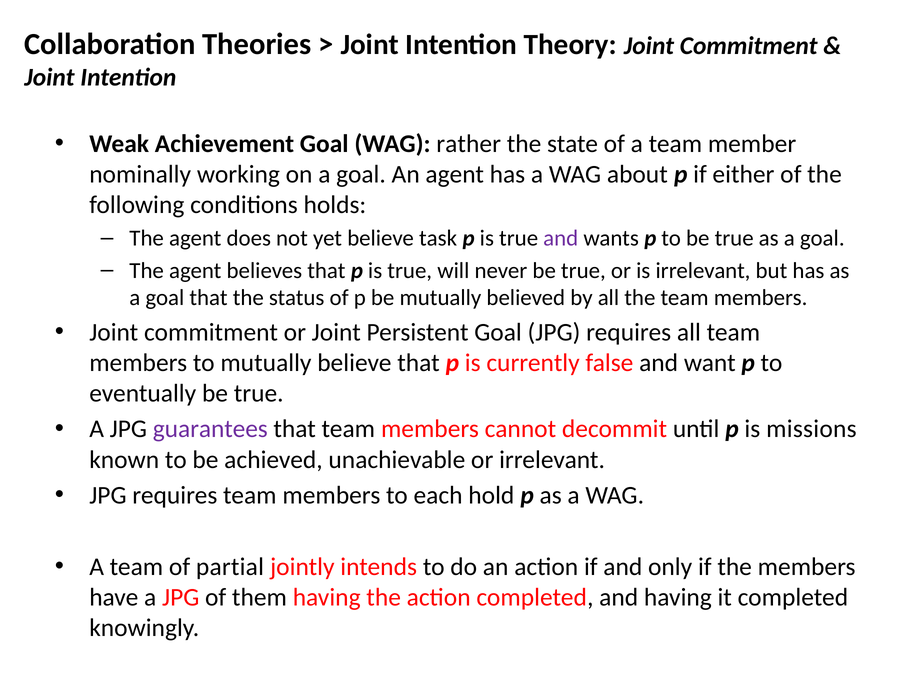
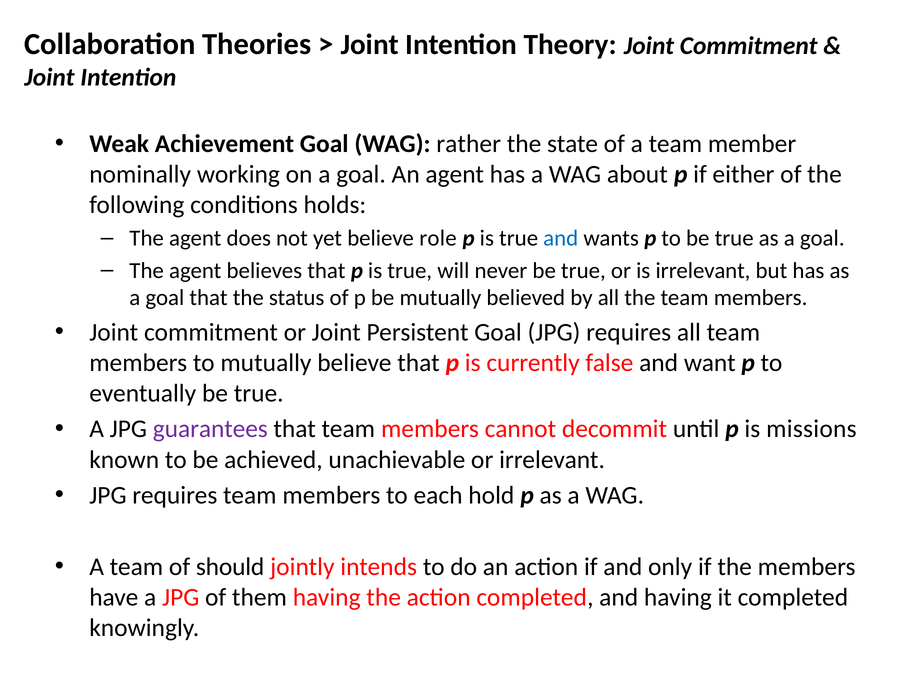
task: task -> role (438, 238)
and colour: purple -> blue (561, 238)
partial: partial -> should (230, 567)
